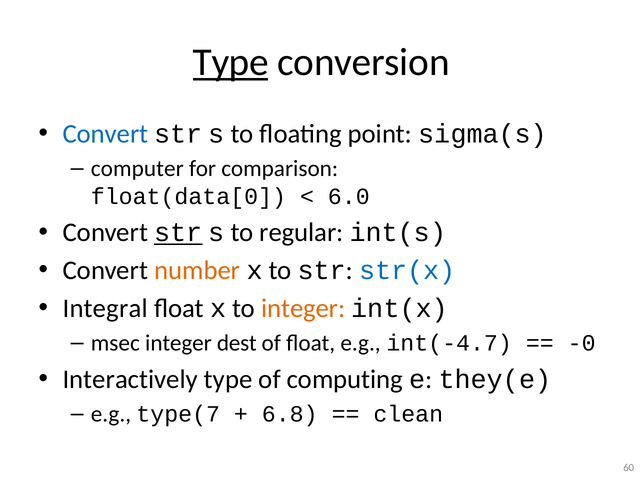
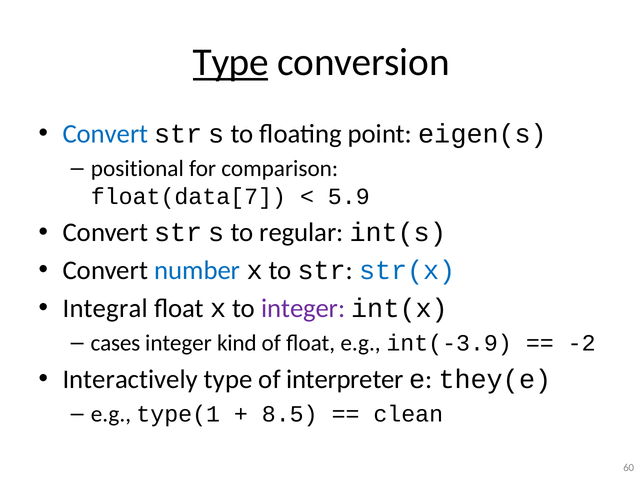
sigma(s: sigma(s -> eigen(s (483, 134)
computer: computer -> positional (137, 168)
float(data[0: float(data[0 -> float(data[7 (188, 196)
6.0: 6.0 -> 5.9 (349, 196)
str underline: present -> none (178, 232)
number colour: orange -> blue (197, 270)
integer colour: orange -> purple (303, 308)
msec: msec -> cases (115, 343)
dest: dest -> kind (237, 343)
int(-4.7: int(-4.7 -> int(-3.9 (449, 343)
-0: -0 -> -2 (582, 343)
computing: computing -> interpreter (345, 379)
type(7: type(7 -> type(1 (178, 414)
6.8: 6.8 -> 8.5 (290, 414)
